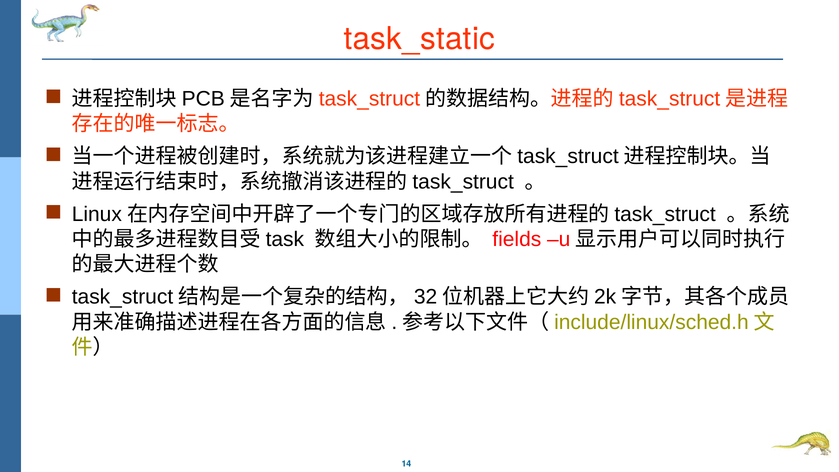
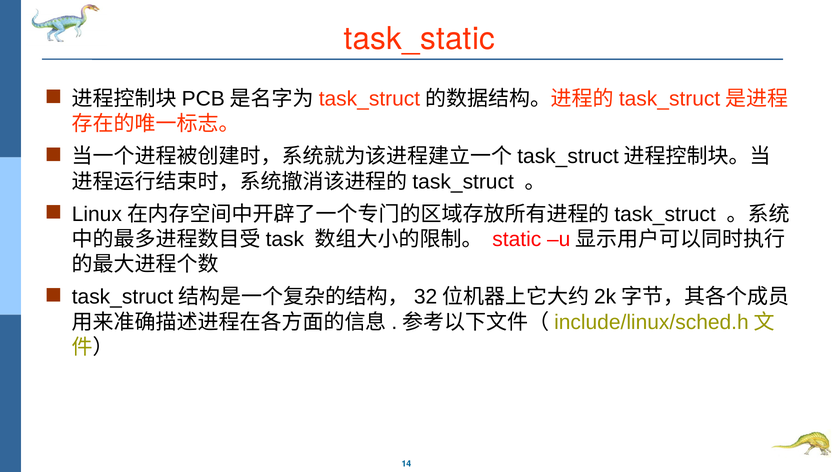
fields: fields -> static (517, 239)
